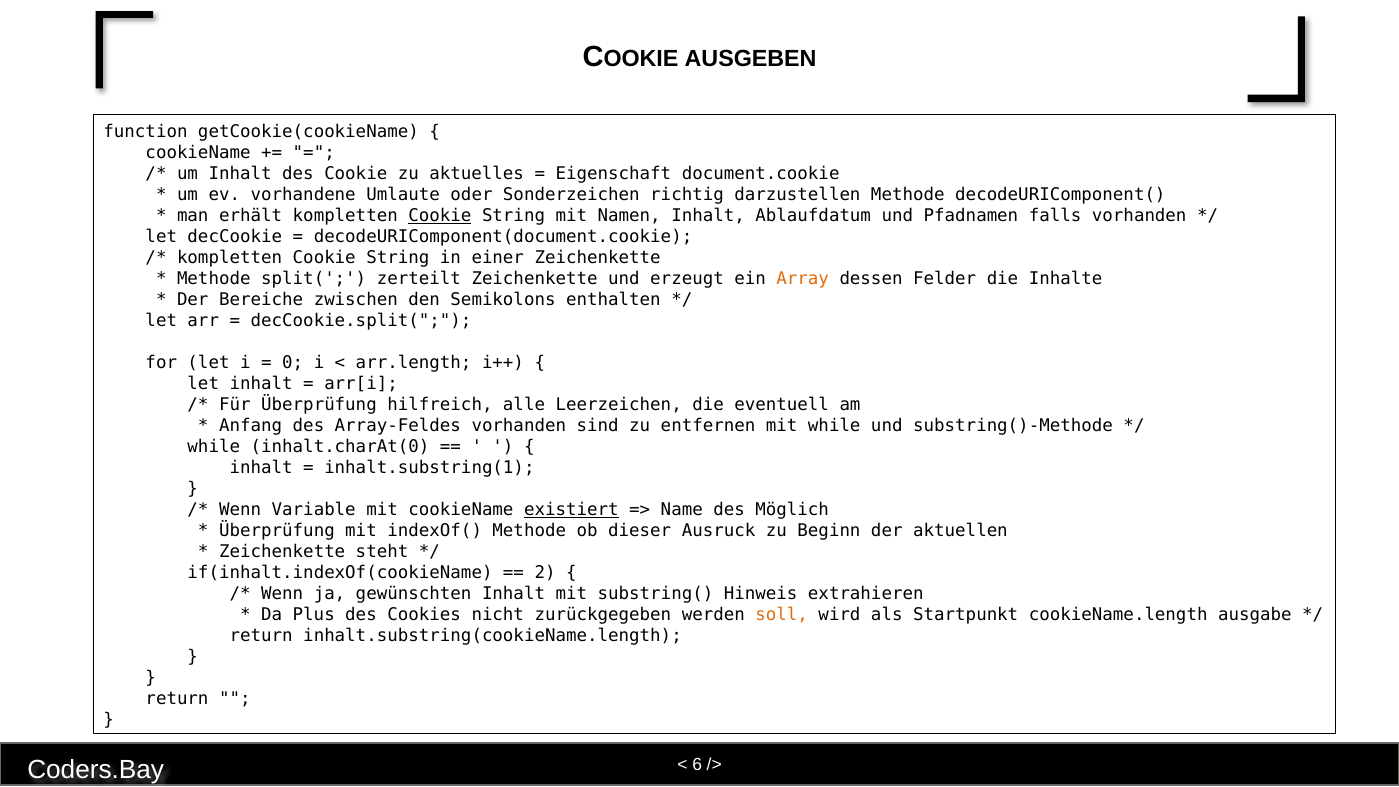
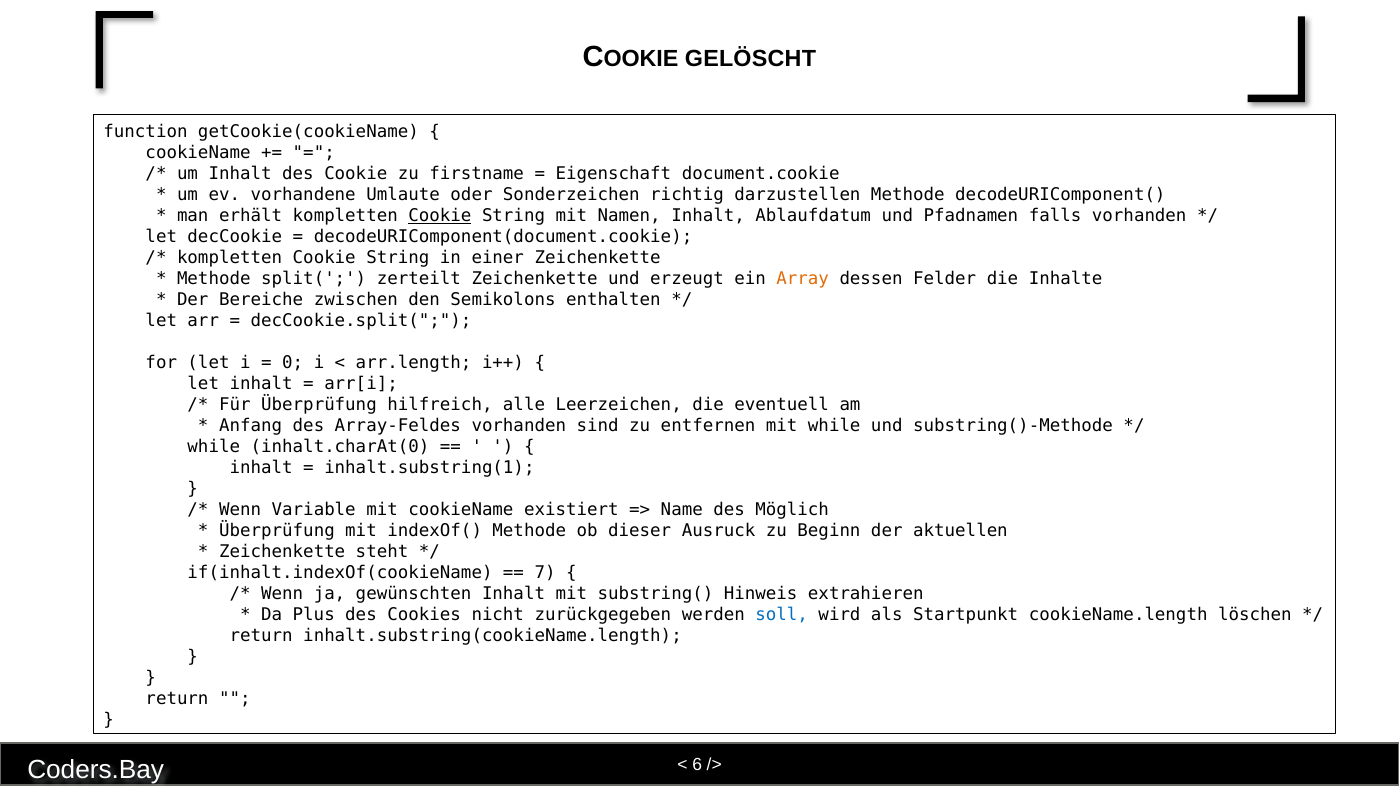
AUSGEBEN: AUSGEBEN -> GELÖSCHT (750, 59)
aktuelles: aktuelles -> firstname (477, 174)
existiert underline: present -> none (571, 509)
2: 2 -> 7 (545, 572)
soll colour: orange -> blue (782, 614)
ausgabe: ausgabe -> löschen (1255, 614)
